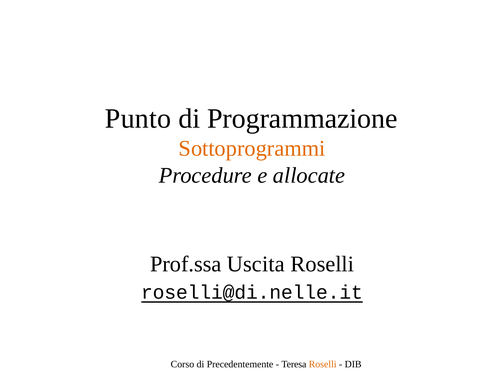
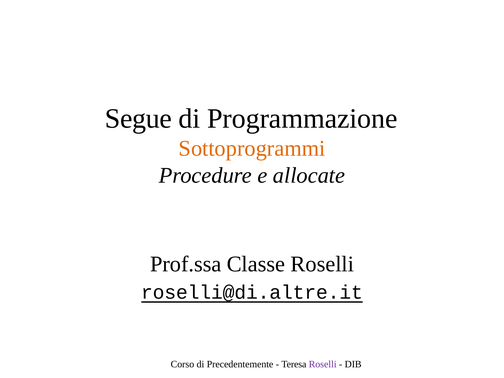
Punto: Punto -> Segue (138, 118)
Uscita: Uscita -> Classe (256, 264)
roselli@di.nelle.it: roselli@di.nelle.it -> roselli@di.altre.it (252, 292)
Roselli colour: orange -> purple (323, 364)
